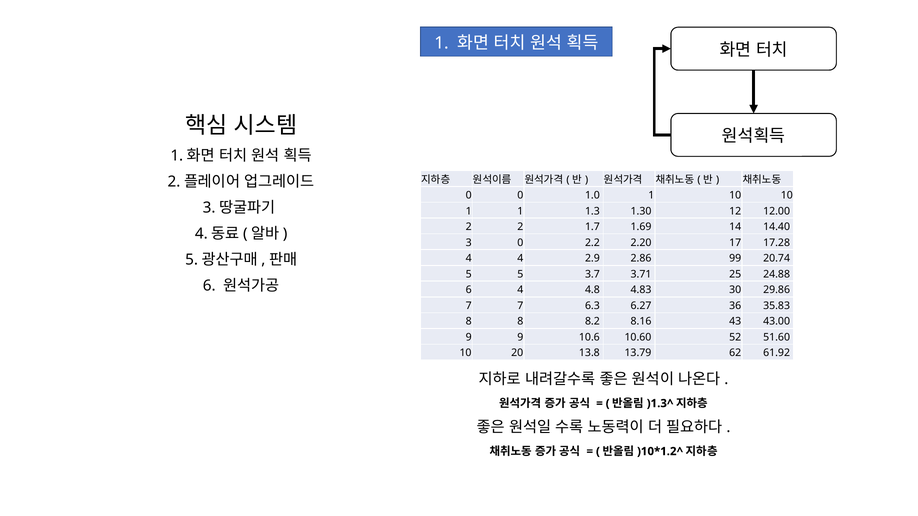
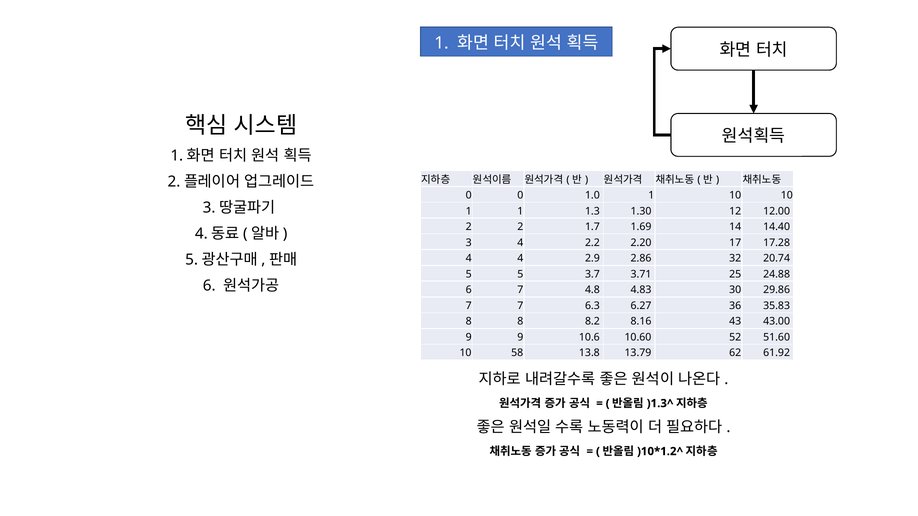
3 0: 0 -> 4 (520, 243)
99: 99 -> 32 (735, 259)
6 4: 4 -> 7 (520, 290)
20: 20 -> 58 (517, 353)
